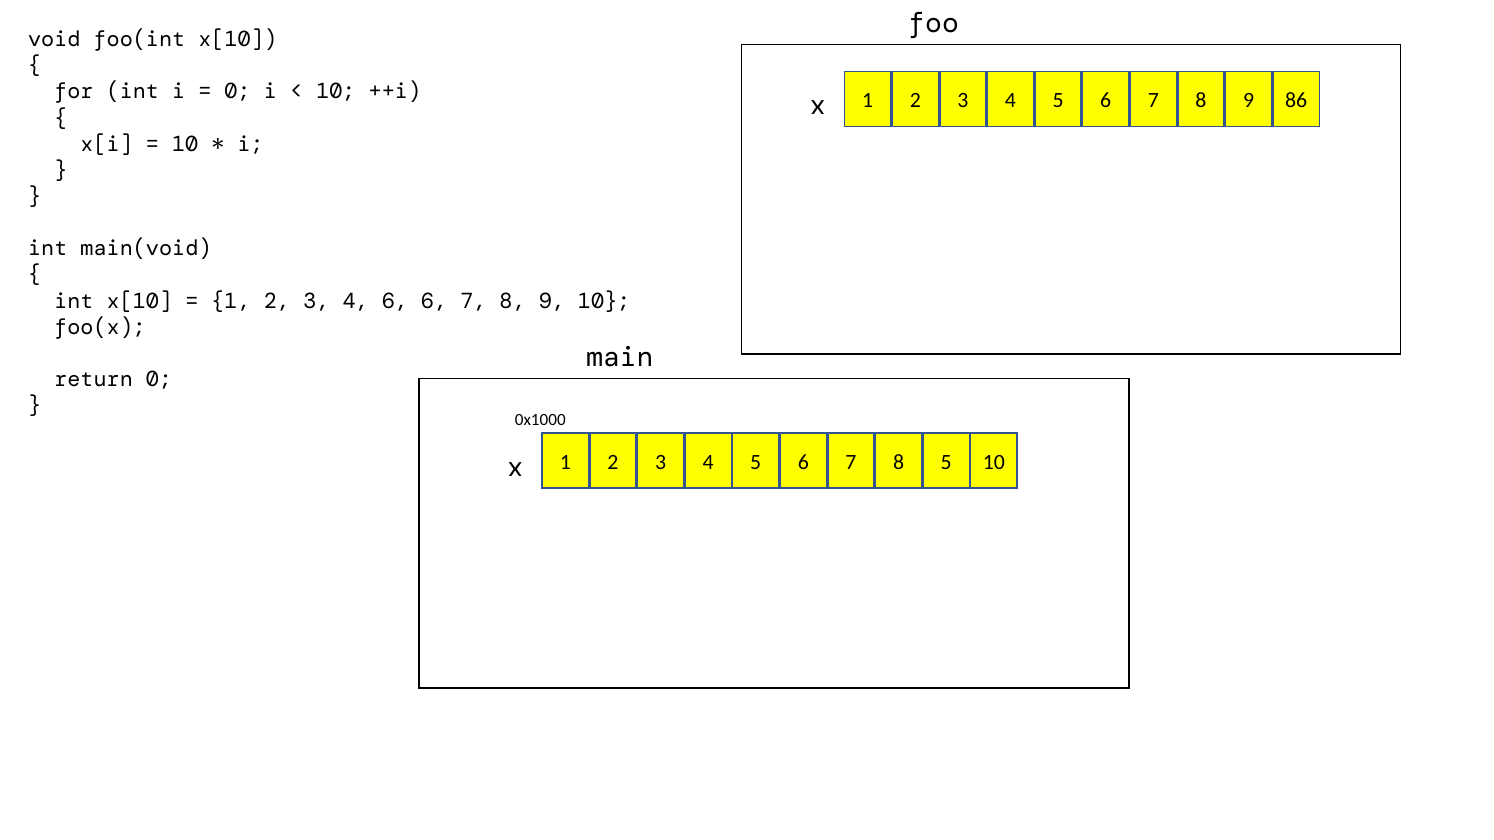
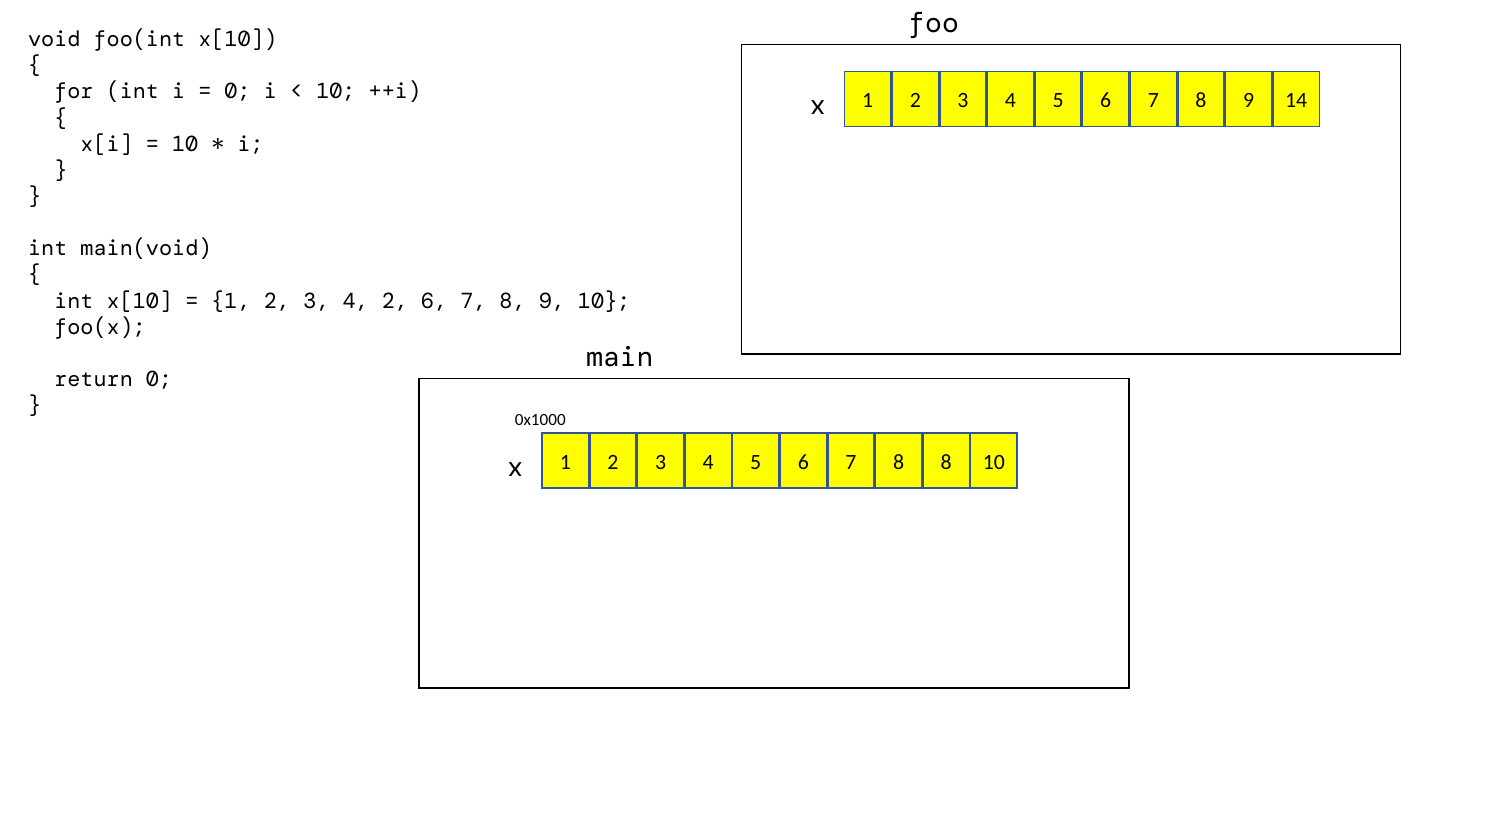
86: 86 -> 14 (1296, 101)
4 6: 6 -> 2 (395, 301)
8 5: 5 -> 8 (946, 462)
